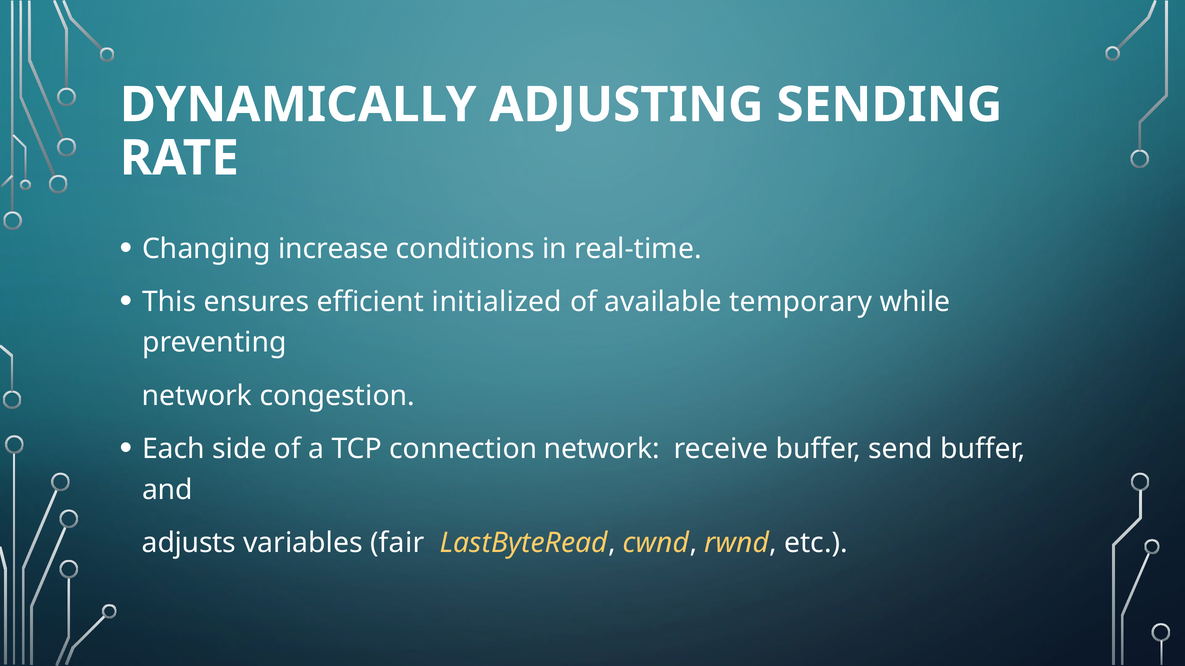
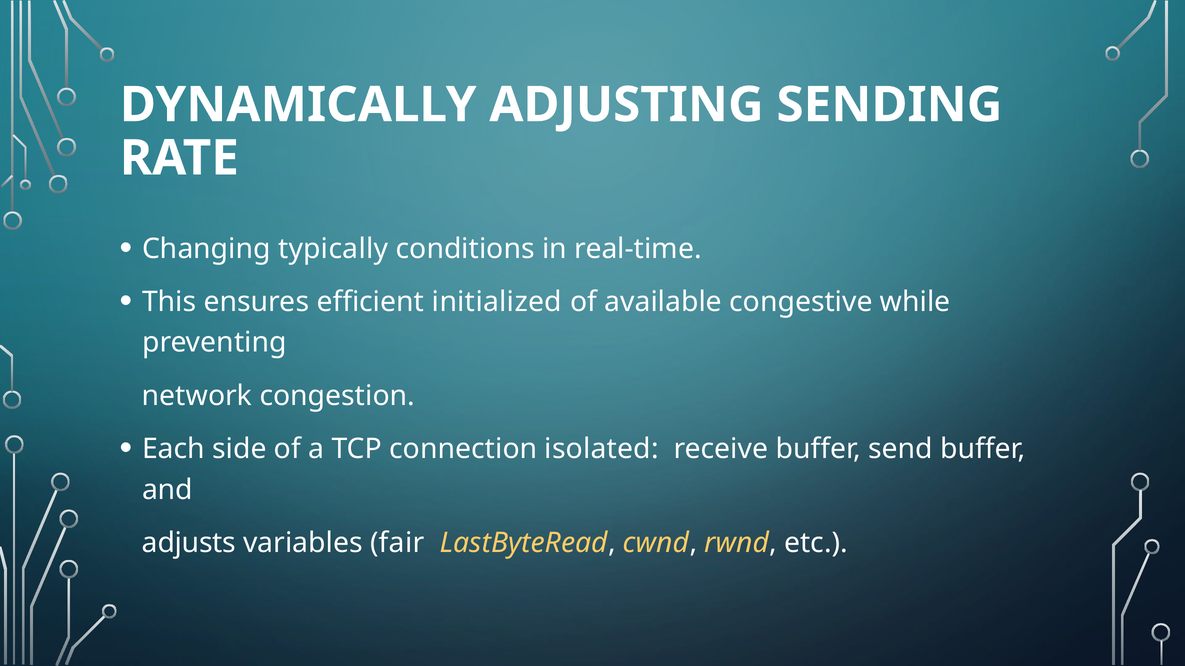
increase: increase -> typically (333, 249)
temporary: temporary -> congestive (801, 302)
connection network: network -> isolated (602, 449)
